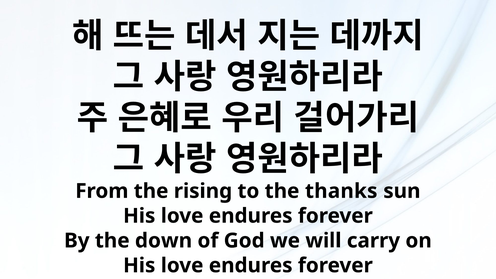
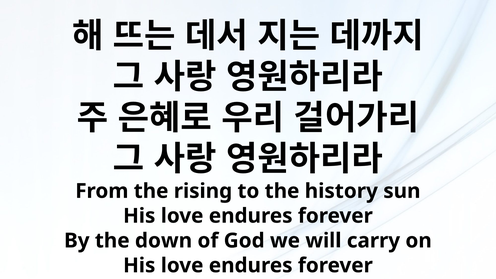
thanks: thanks -> history (341, 191)
